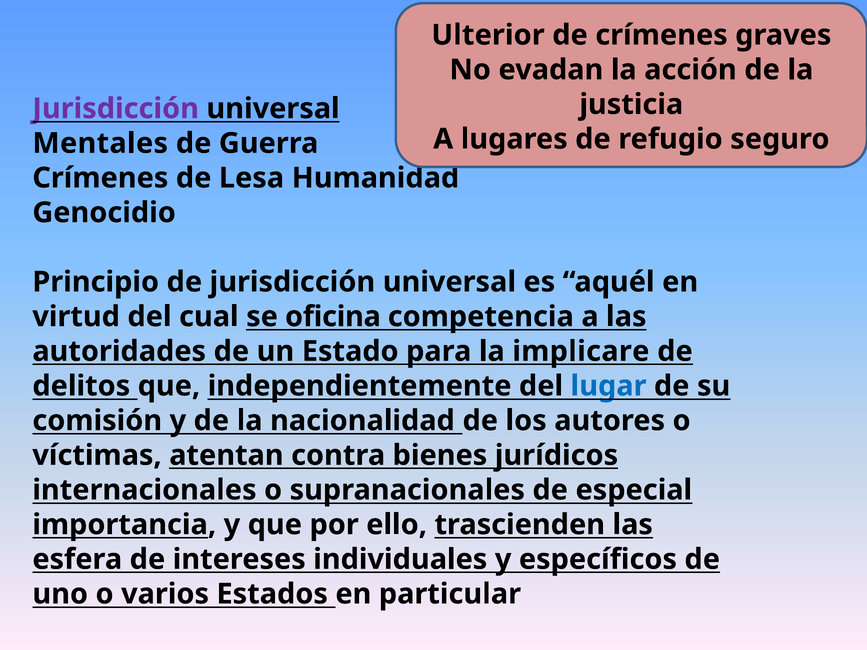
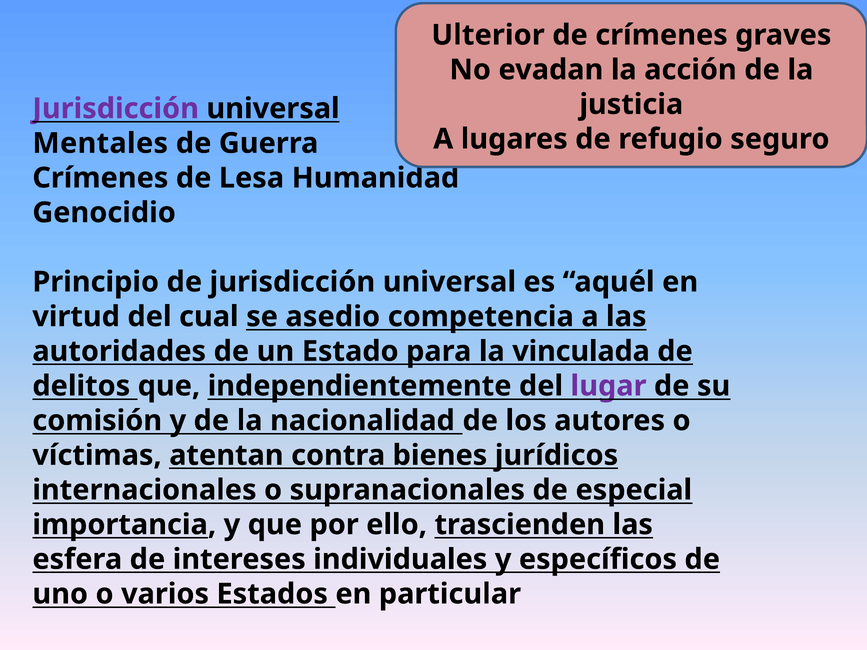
oficina: oficina -> asedio (333, 317)
implicare: implicare -> vinculada (581, 351)
lugar colour: blue -> purple (609, 386)
